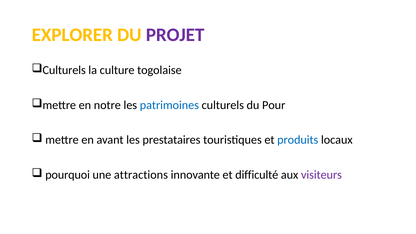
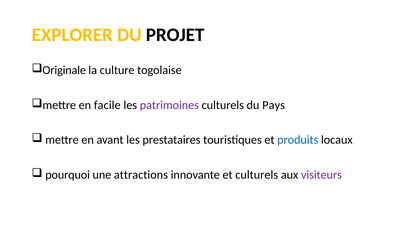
PROJET colour: purple -> black (175, 35)
Culturels: Culturels -> Originale (64, 70)
notre: notre -> facile (107, 105)
patrimoines colour: blue -> purple (169, 105)
Pour: Pour -> Pays (274, 105)
et difficulté: difficulté -> culturels (257, 175)
